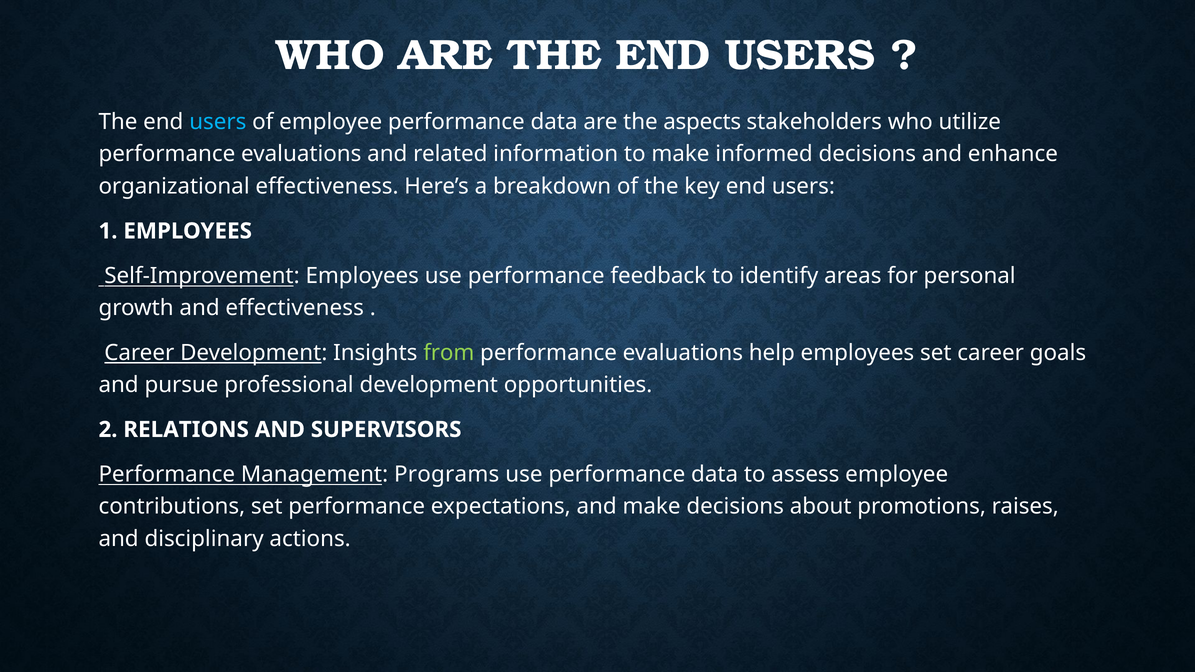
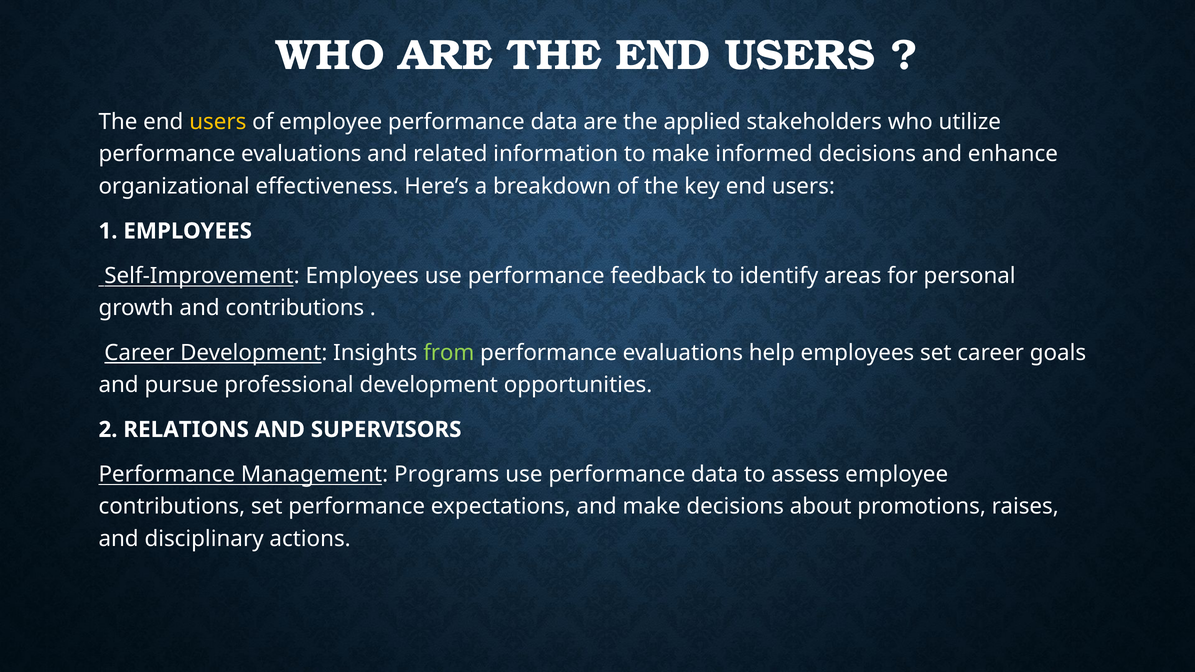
users colour: light blue -> yellow (218, 122)
aspects: aspects -> applied (702, 122)
and effectiveness: effectiveness -> contributions (295, 308)
